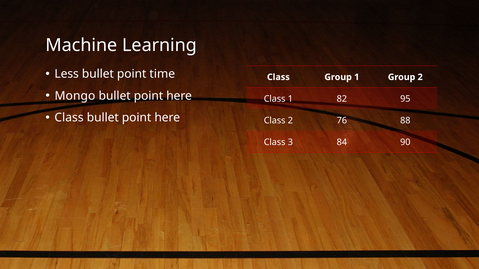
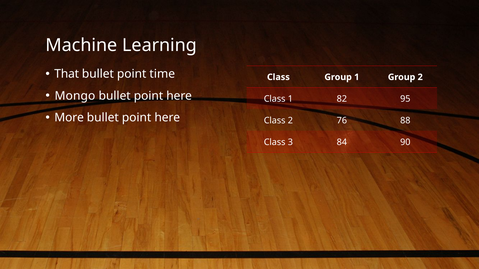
Less: Less -> That (67, 74)
Class: Class -> More (69, 118)
